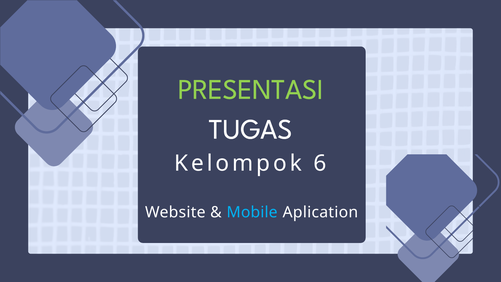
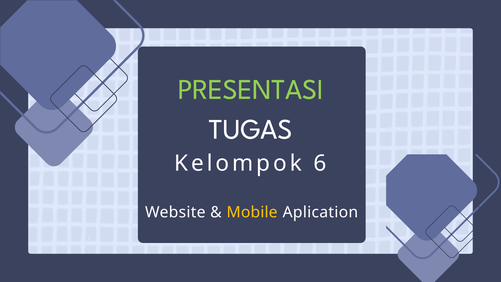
Mobile colour: light blue -> yellow (252, 212)
